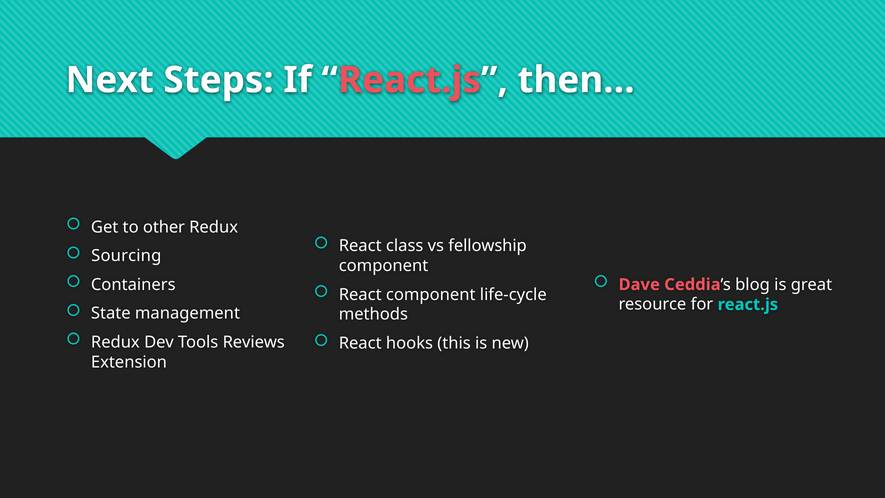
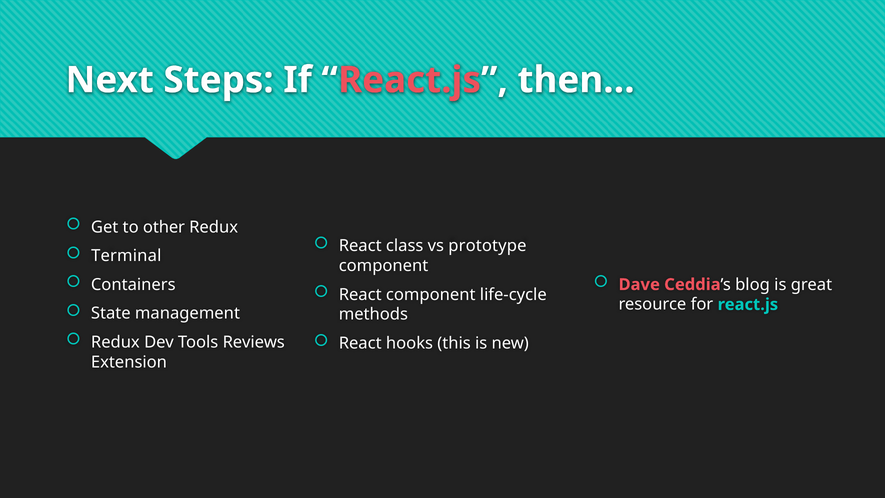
fellowship: fellowship -> prototype (487, 246)
Sourcing: Sourcing -> Terminal (126, 256)
